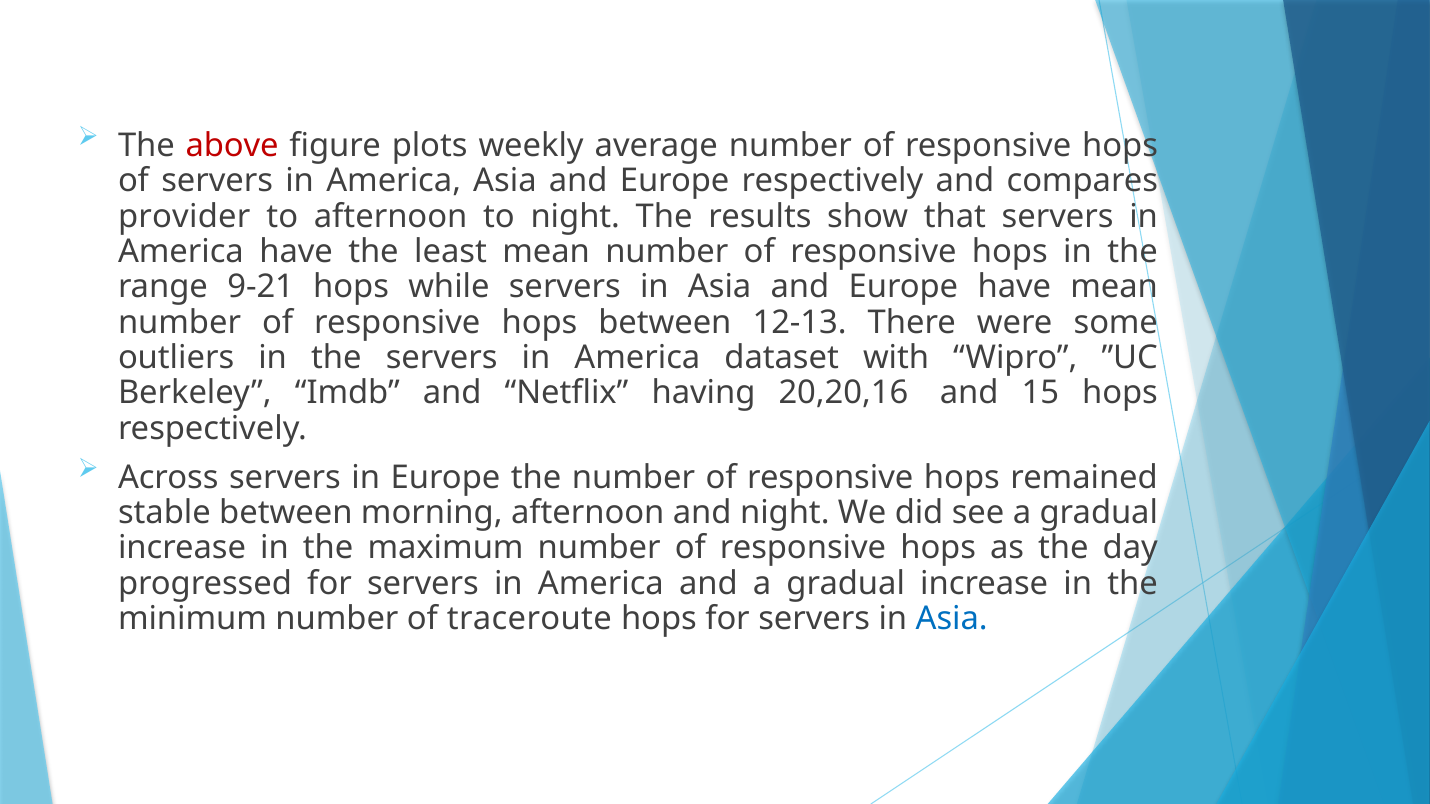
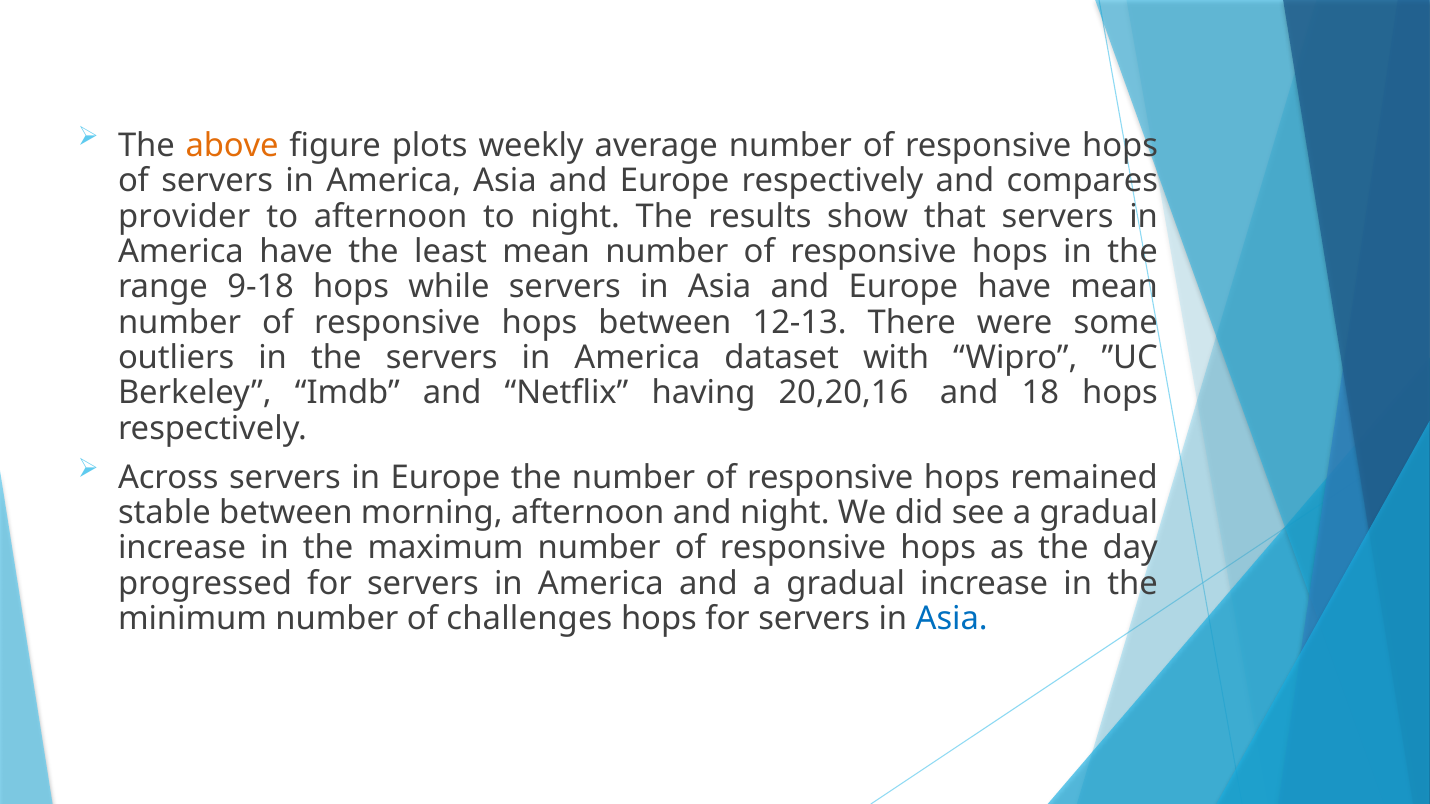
above colour: red -> orange (232, 146)
9-21: 9-21 -> 9-18 (261, 287)
15: 15 -> 18 (1040, 393)
traceroute: traceroute -> challenges (529, 619)
